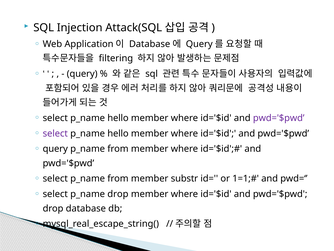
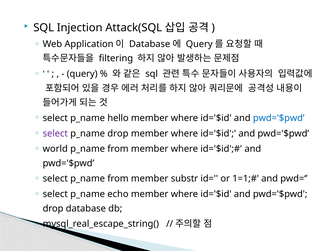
pwd='$pwd colour: purple -> blue (279, 118)
hello: hello -> drop (118, 133)
query: query -> world (55, 149)
p_name drop: drop -> echo (118, 194)
